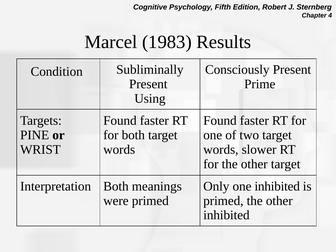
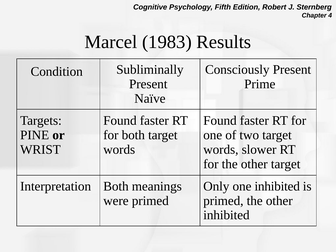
Using: Using -> Naïve (150, 99)
